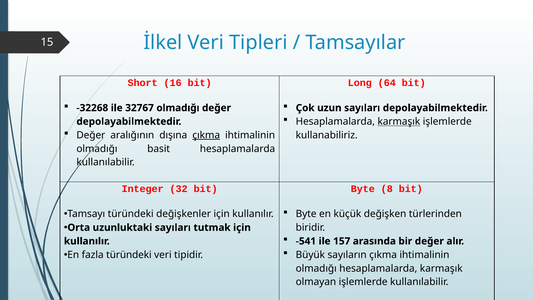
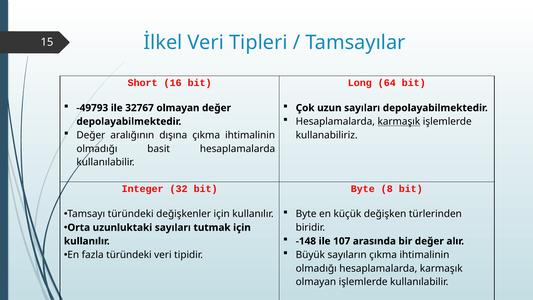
-32268: -32268 -> -49793 (92, 108)
32767 olmadığı: olmadığı -> olmayan (178, 108)
çıkma underline: present -> none (206, 135)
-541: -541 -> -148 (306, 241)
157: 157 -> 107 (342, 241)
